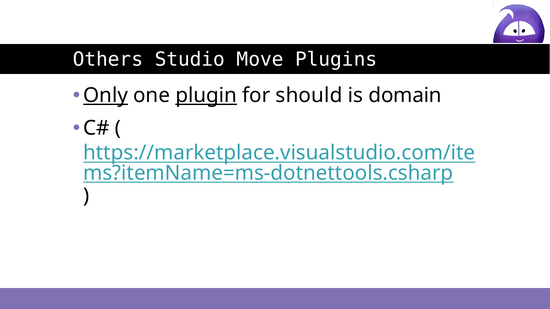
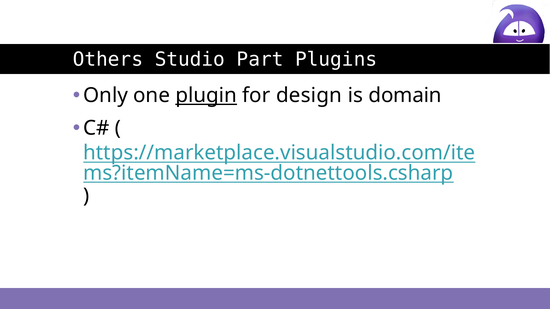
Move: Move -> Part (260, 59)
Only underline: present -> none (106, 96)
should: should -> design (309, 96)
